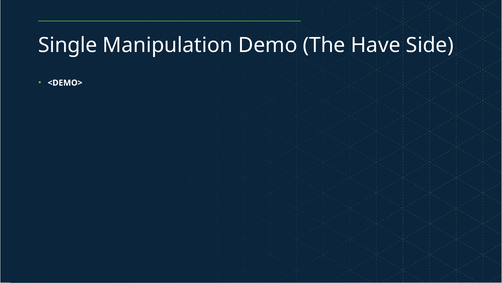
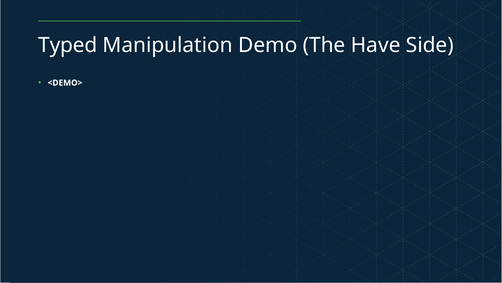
Single: Single -> Typed (68, 45)
